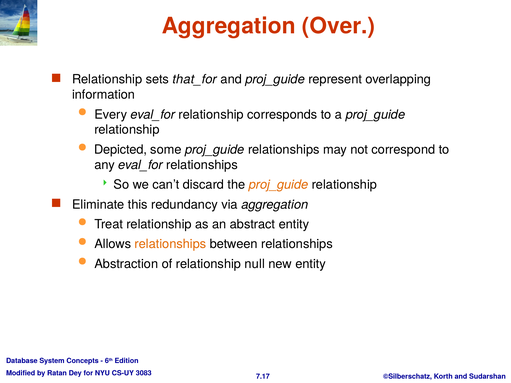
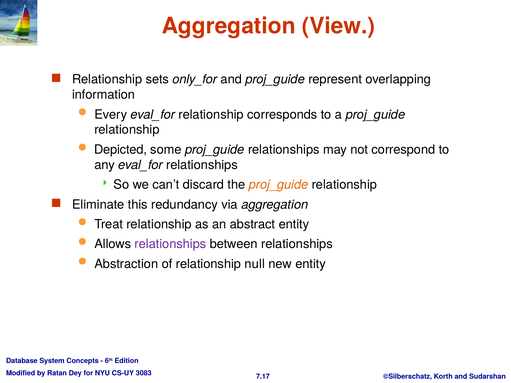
Over: Over -> View (339, 26)
that_for: that_for -> only_for (195, 79)
relationships colour: orange -> purple (170, 244)
